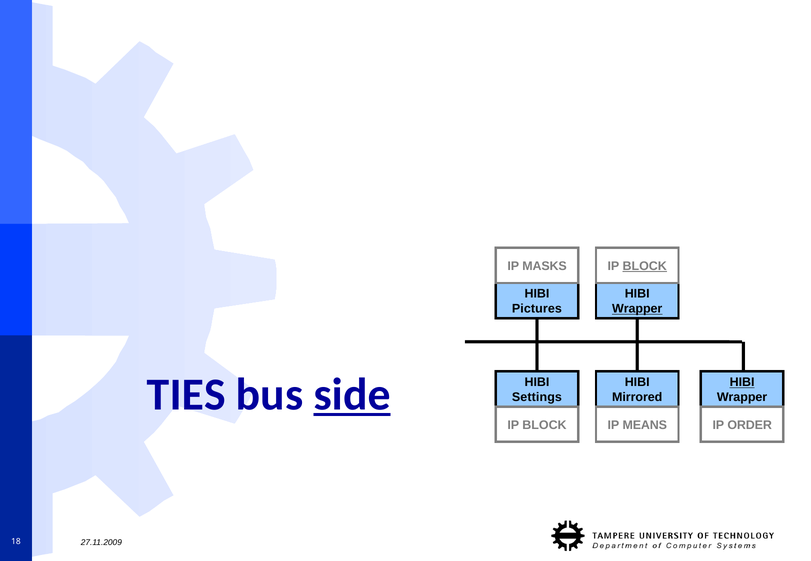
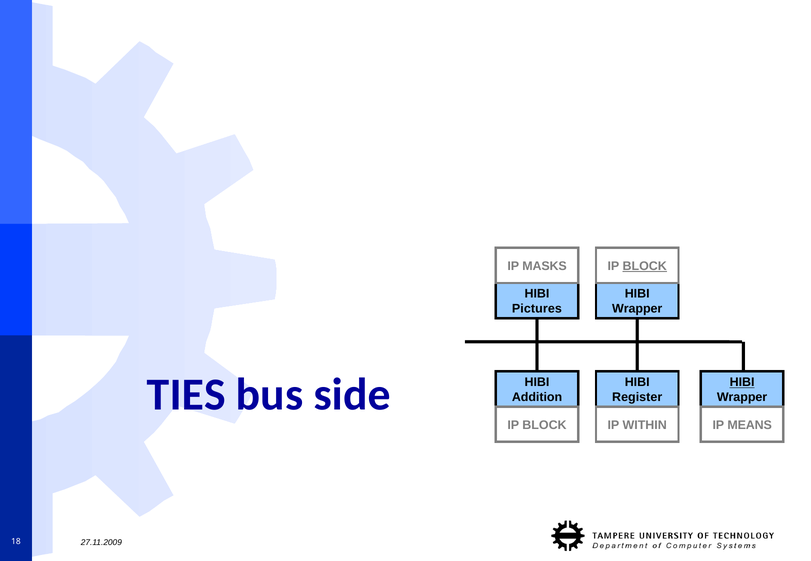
Wrapper underline: present -> none (637, 309)
side underline: present -> none (352, 395)
Settings: Settings -> Addition (537, 398)
Mirrored: Mirrored -> Register (637, 398)
MEANS: MEANS -> WITHIN (645, 425)
ORDER: ORDER -> MEANS (750, 425)
